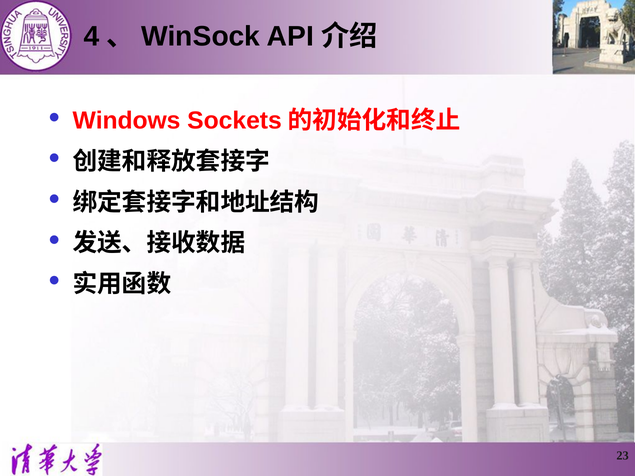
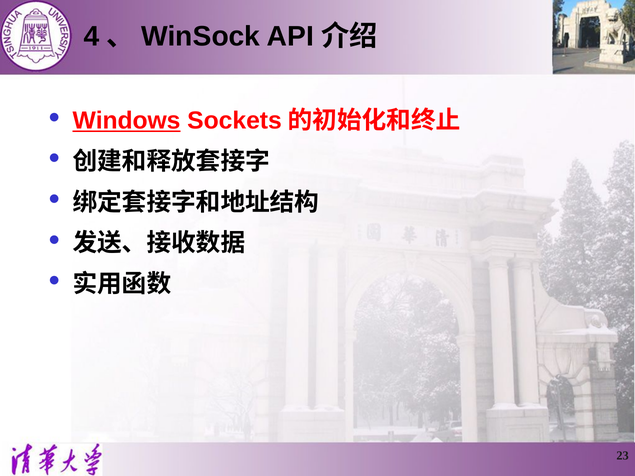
Windows underline: none -> present (126, 121)
